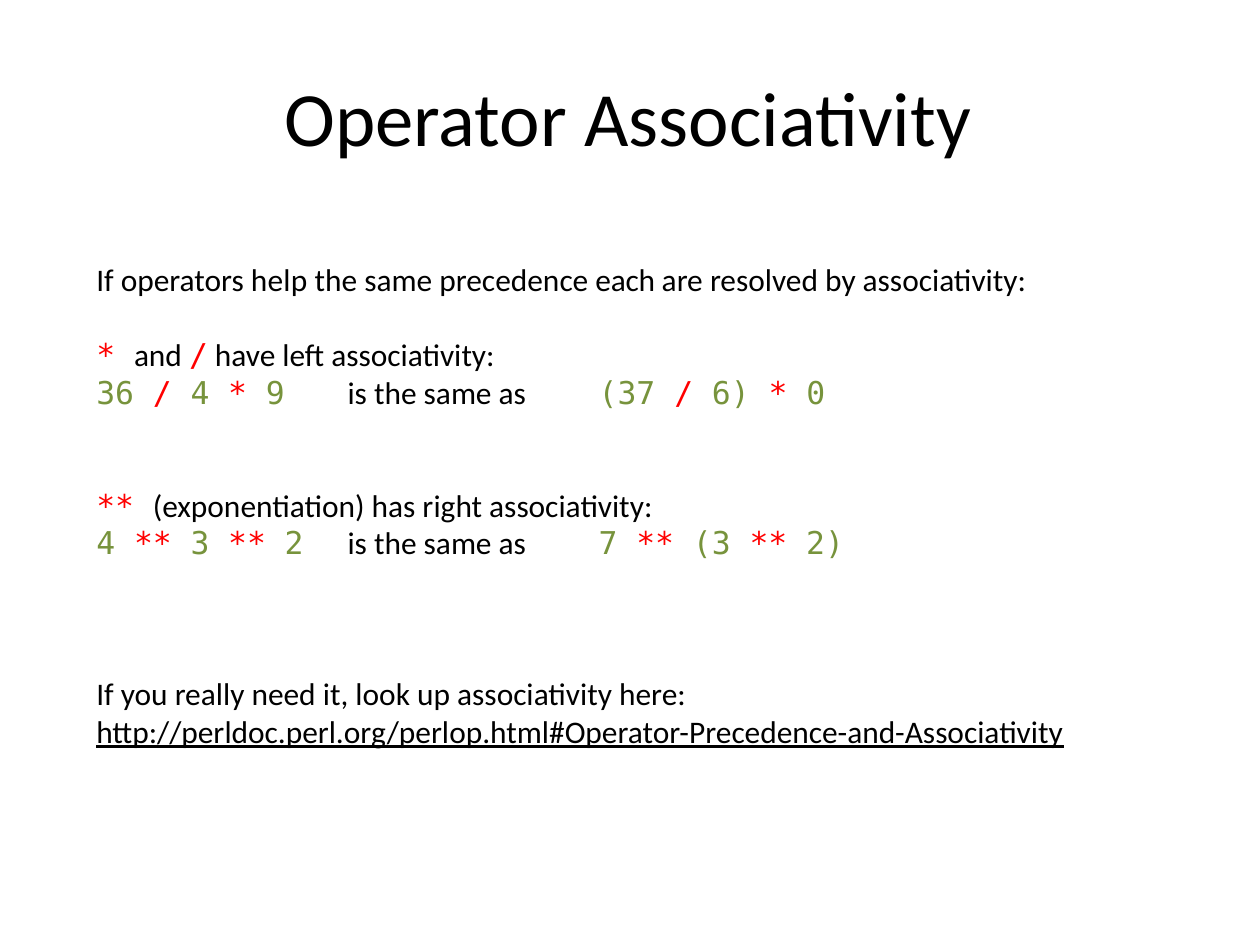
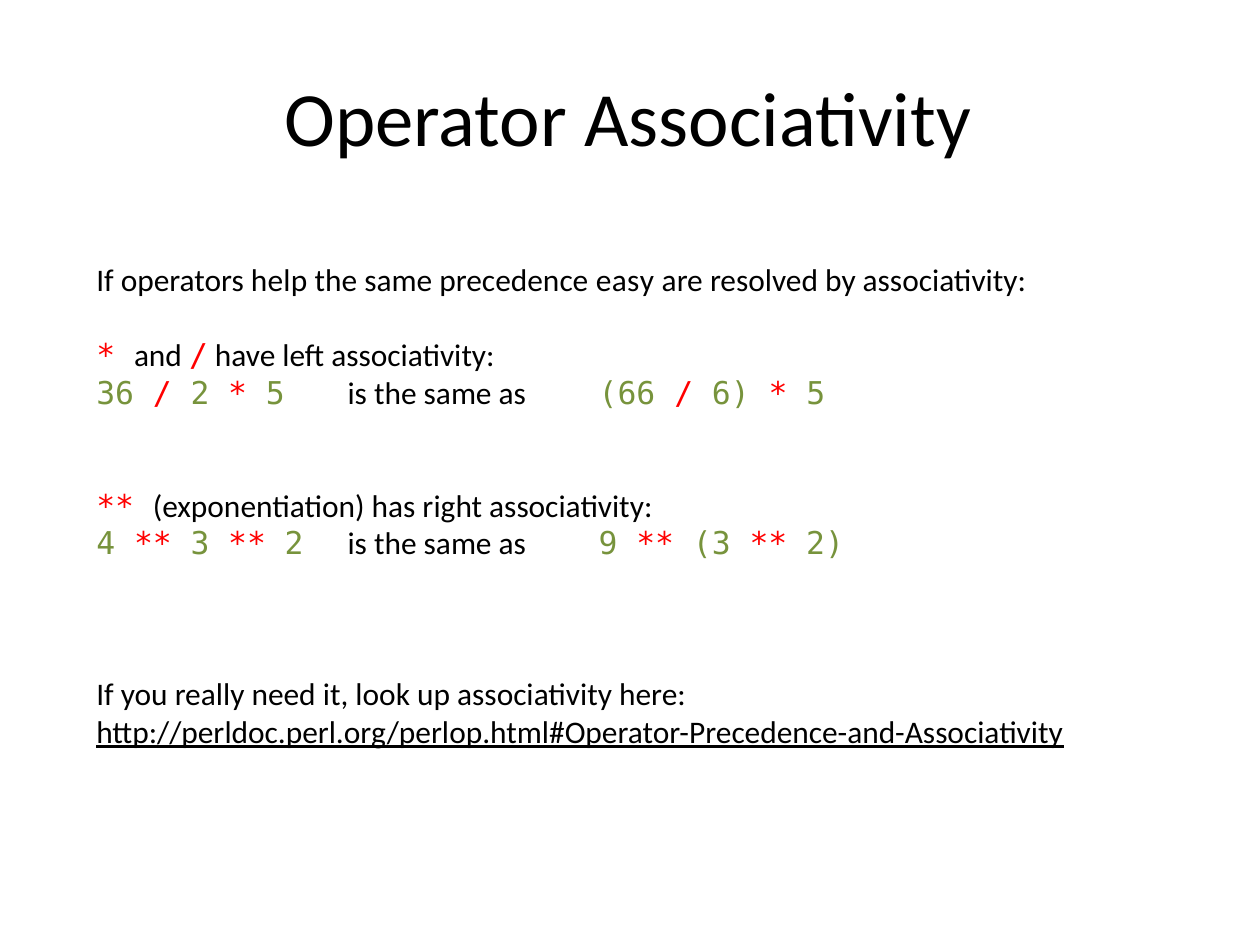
each: each -> easy (625, 281)
4: 4 -> 2 (200, 394)
9: 9 -> 5 (275, 394)
37: 37 -> 66 (627, 394)
0: 0 -> 5 (816, 394)
7: 7 -> 9 (608, 544)
